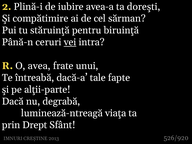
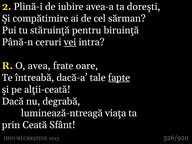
unui: unui -> oare (87, 66)
fapte underline: none -> present (119, 78)
alţii-parte: alţii-parte -> alţii-ceată (47, 89)
Drept: Drept -> Ceată (35, 125)
